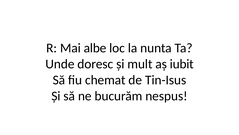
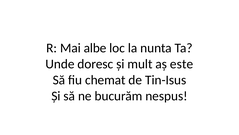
iubit: iubit -> este (182, 64)
